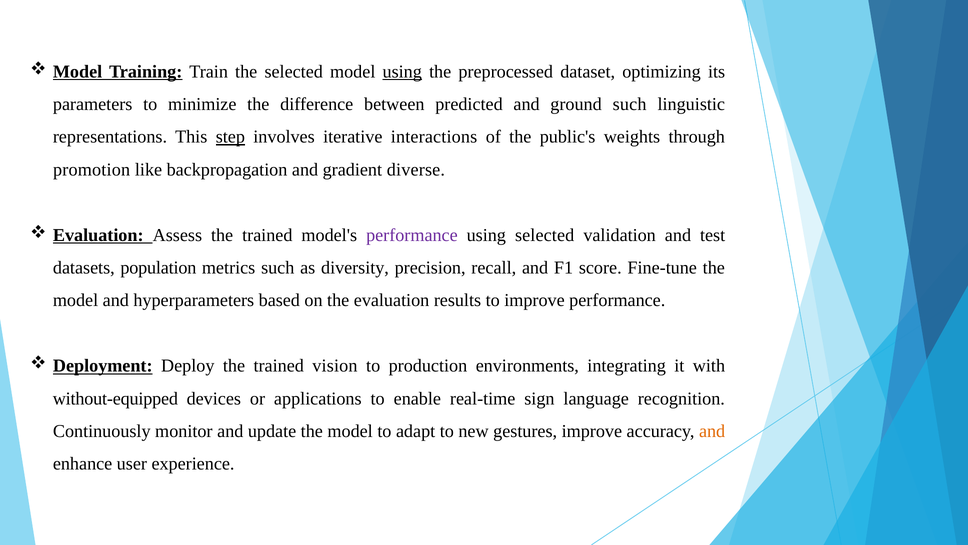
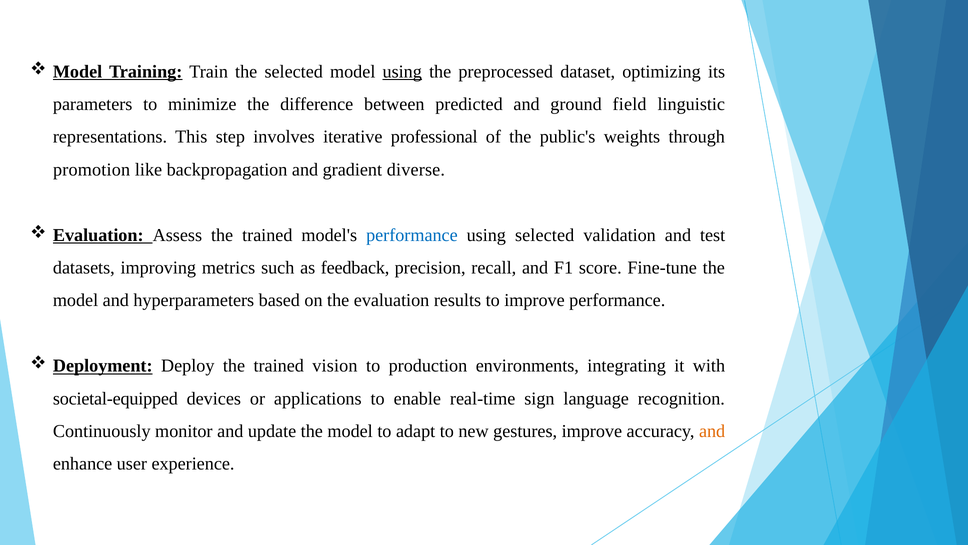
ground such: such -> field (630, 104)
step underline: present -> none (230, 137)
interactions: interactions -> professional (434, 137)
performance colour: purple -> blue (412, 235)
population: population -> improving (158, 267)
diversity: diversity -> feedback (355, 267)
without-equipped: without-equipped -> societal-equipped (115, 398)
